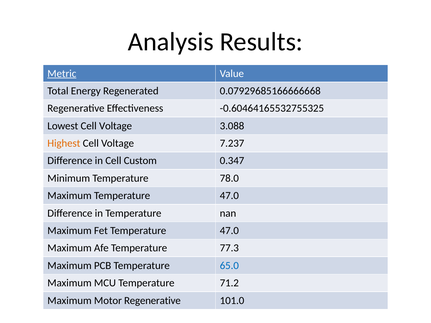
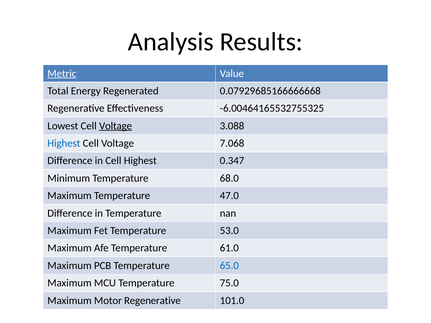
-0.60464165532755325: -0.60464165532755325 -> -6.00464165532755325 (272, 108)
Voltage underline: none -> present (116, 126)
Highest colour: orange -> blue (64, 143)
7.237: 7.237 -> 7.068 (232, 143)
Cell Custom: Custom -> Highest (140, 161)
78.0: 78.0 -> 68.0 (229, 178)
Fet Temperature 47.0: 47.0 -> 53.0 (229, 231)
77.3: 77.3 -> 61.0 (229, 248)
71.2: 71.2 -> 75.0 (229, 283)
